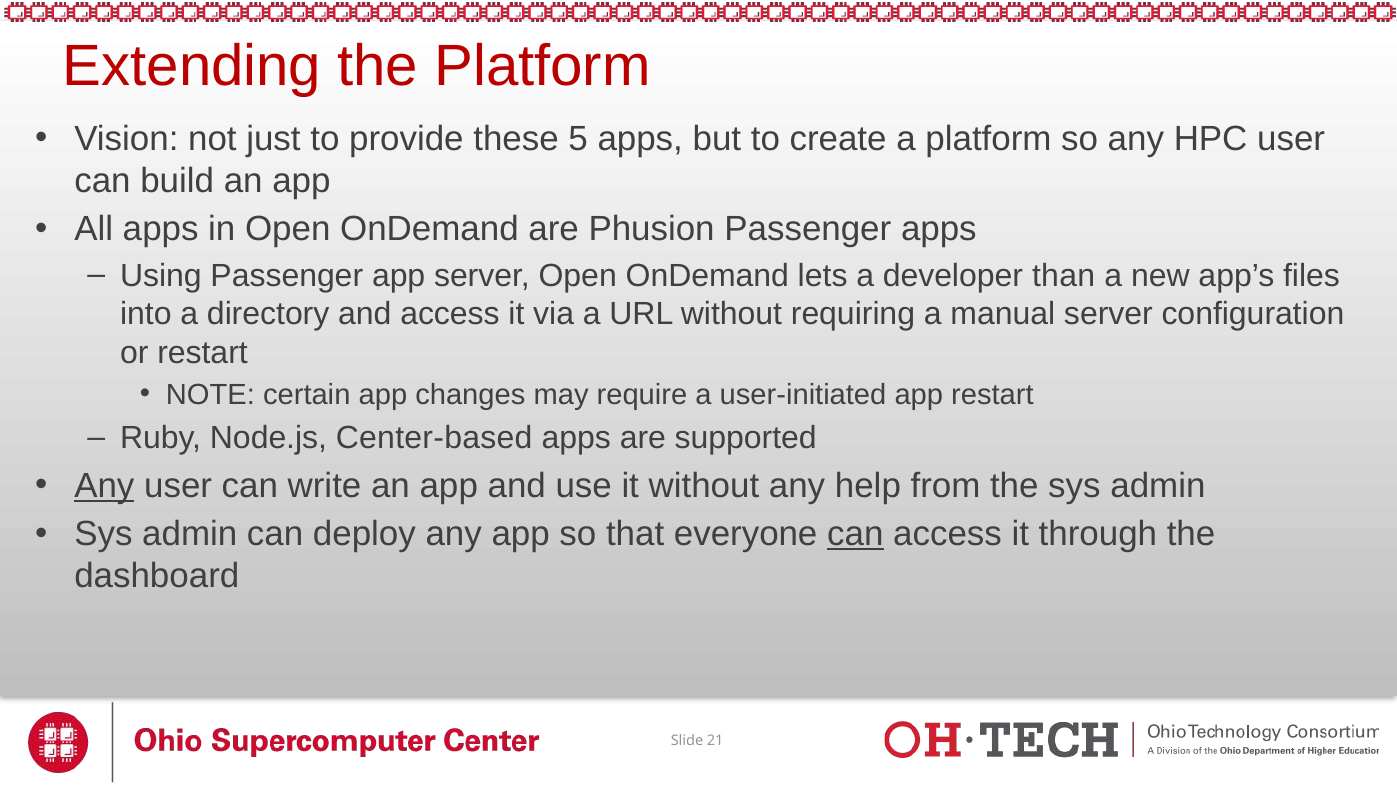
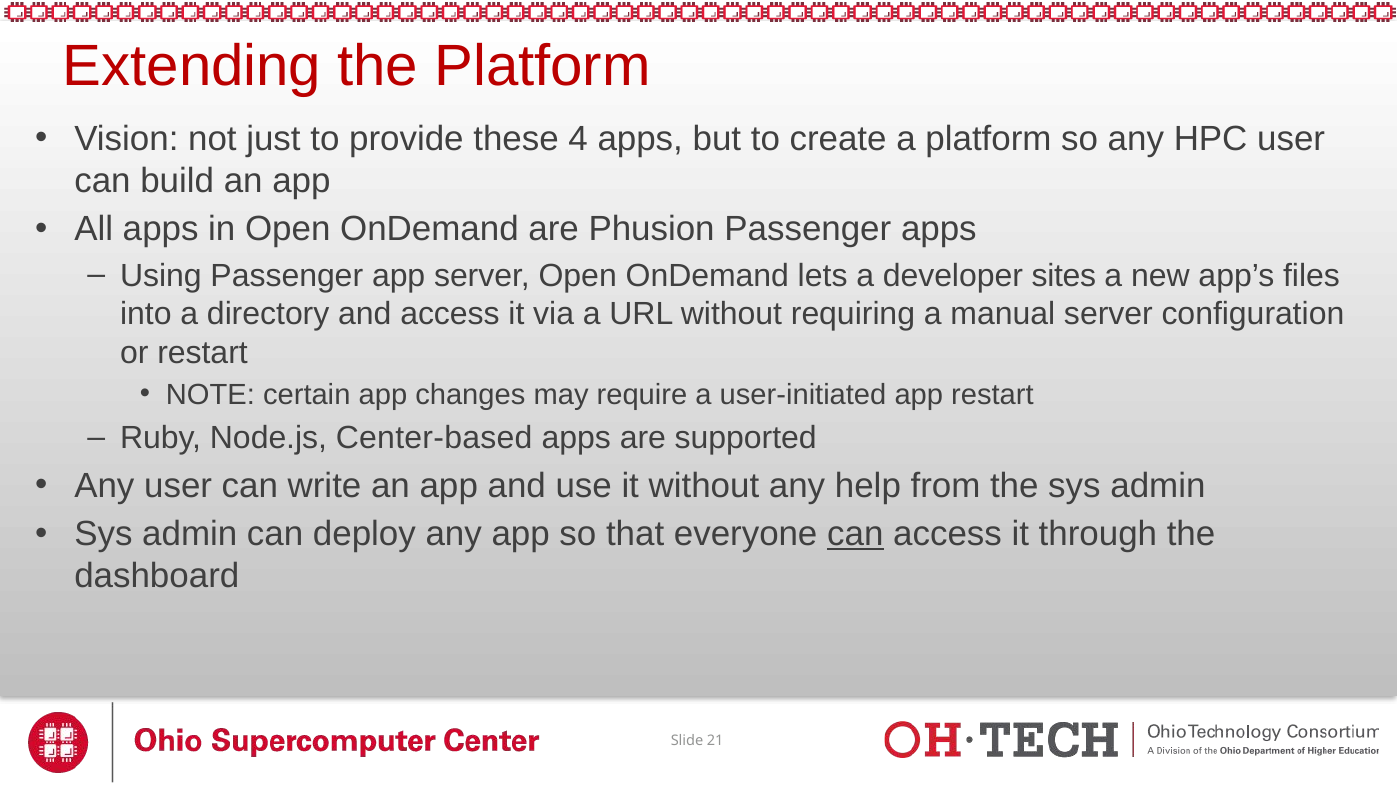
5: 5 -> 4 (578, 139)
than: than -> sites (1064, 276)
Any underline: present -> none (104, 485)
